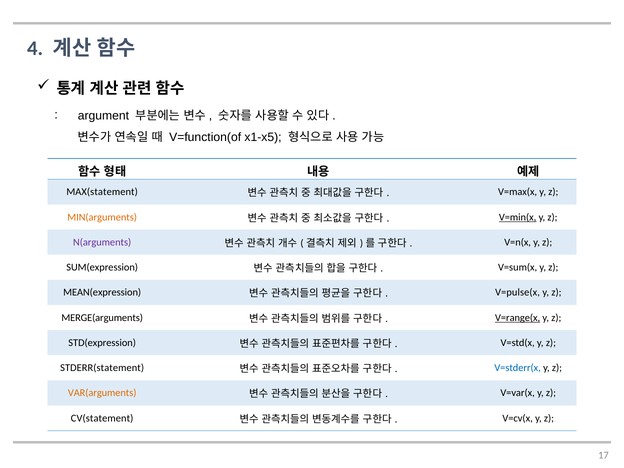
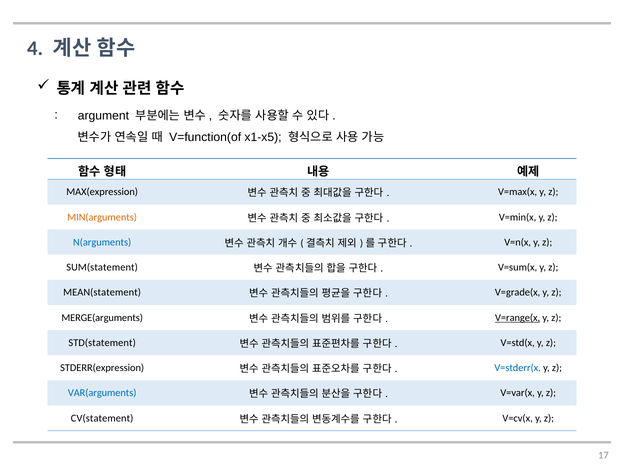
MAX(statement: MAX(statement -> MAX(expression (102, 192)
V=min(x underline: present -> none (518, 217)
N(arguments colour: purple -> blue (102, 242)
SUM(expression: SUM(expression -> SUM(statement (102, 267)
MEAN(expression: MEAN(expression -> MEAN(statement (102, 293)
V=pulse(x: V=pulse(x -> V=grade(x (518, 293)
STD(expression: STD(expression -> STD(statement (102, 343)
STDERR(statement: STDERR(statement -> STDERR(expression (102, 368)
VAR(arguments colour: orange -> blue (102, 393)
